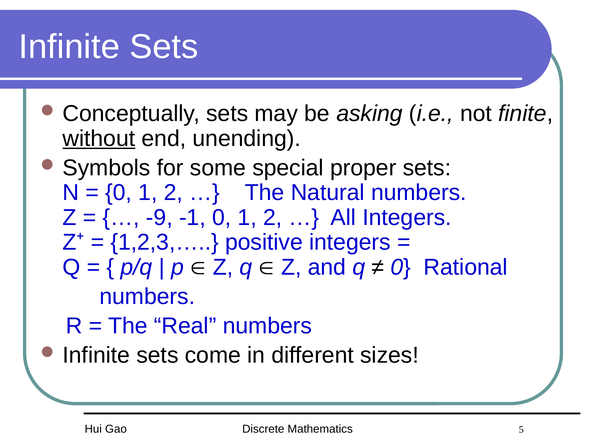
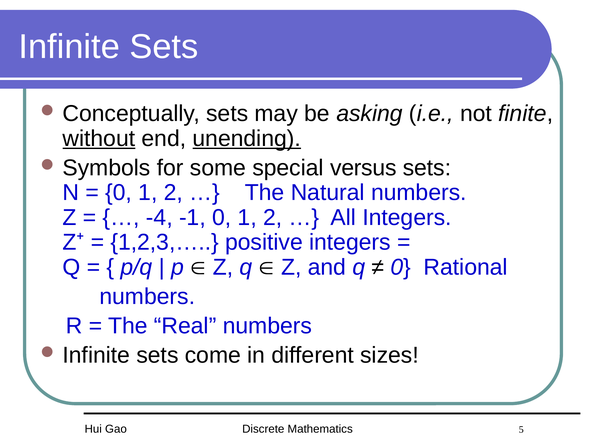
unending underline: none -> present (247, 139)
proper: proper -> versus (363, 168)
-9: -9 -> -4 (159, 218)
